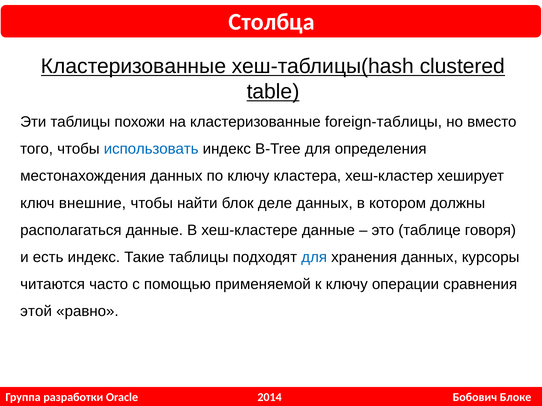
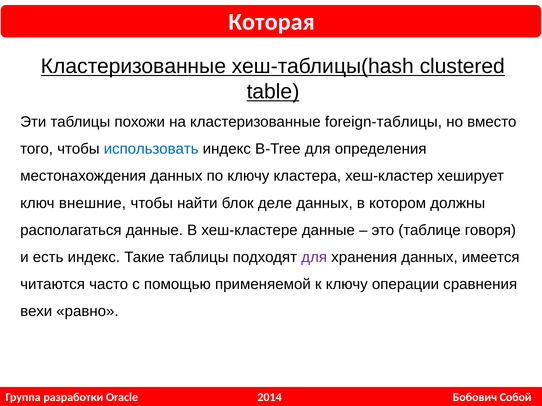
Столбца: Столбца -> Которая (272, 22)
для colour: blue -> purple (314, 257)
курсоры: курсоры -> имеется (491, 257)
этой: этой -> вехи (36, 312)
Блоке: Блоке -> Собой (516, 398)
